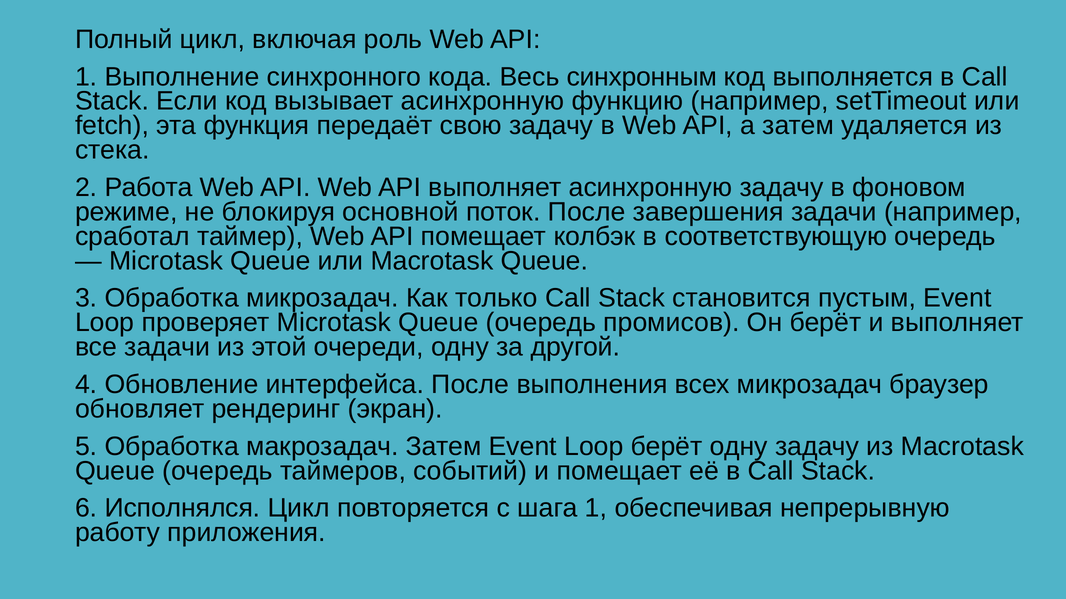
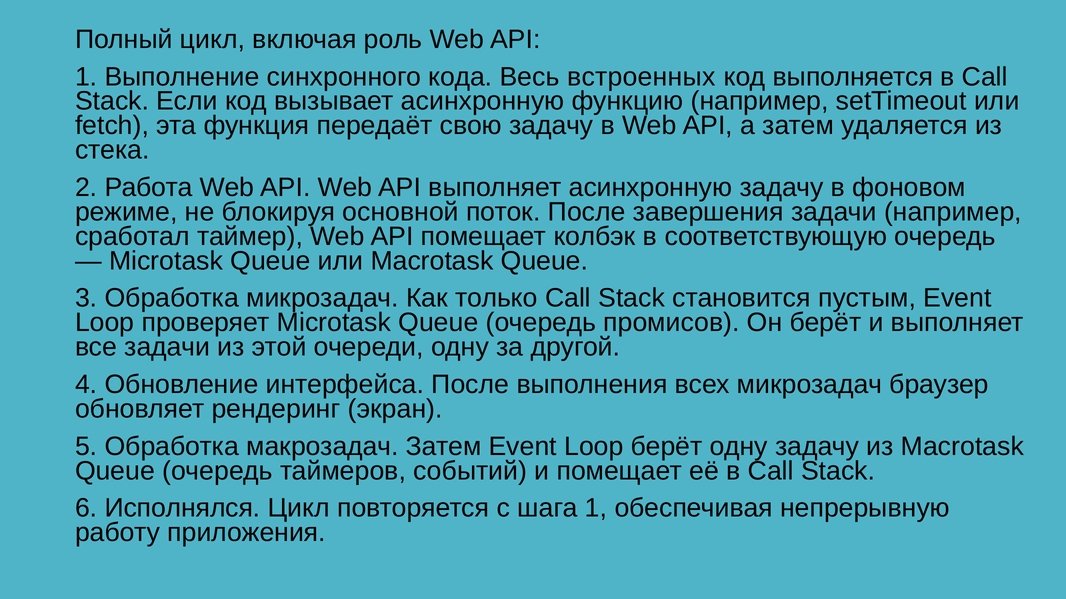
синхронным: синхронным -> встроенных (641, 77)
